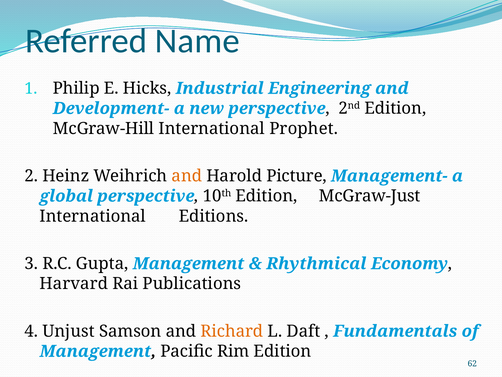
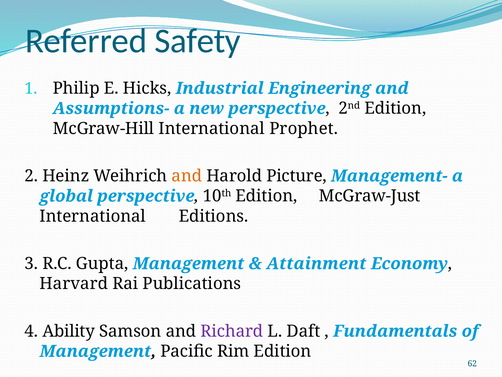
Name: Name -> Safety (198, 41)
Development-: Development- -> Assumptions- (111, 108)
Rhythmical: Rhythmical -> Attainment (316, 263)
Unjust: Unjust -> Ability (69, 331)
Richard colour: orange -> purple (232, 331)
